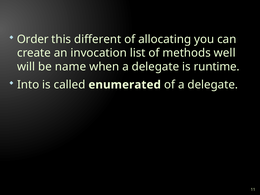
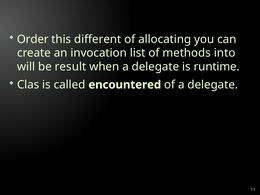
well: well -> into (225, 53)
name: name -> result (71, 67)
Into: Into -> Clas (28, 85)
enumerated: enumerated -> encountered (125, 85)
